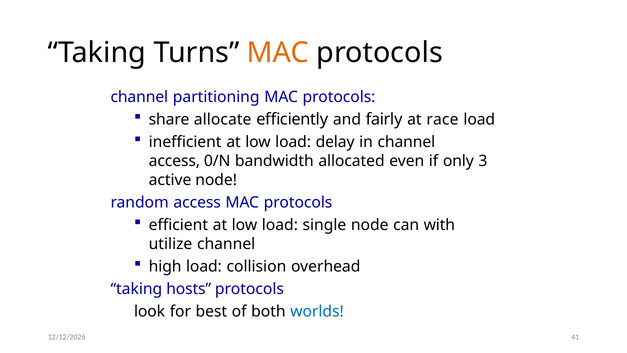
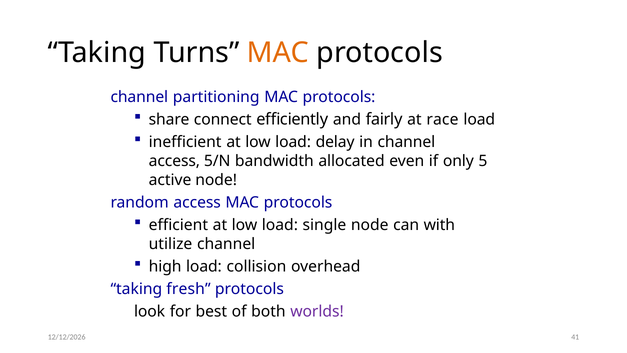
allocate: allocate -> connect (223, 120)
0/N: 0/N -> 5/N (217, 161)
3: 3 -> 5 (483, 161)
hosts: hosts -> fresh (189, 289)
worlds colour: blue -> purple (317, 311)
